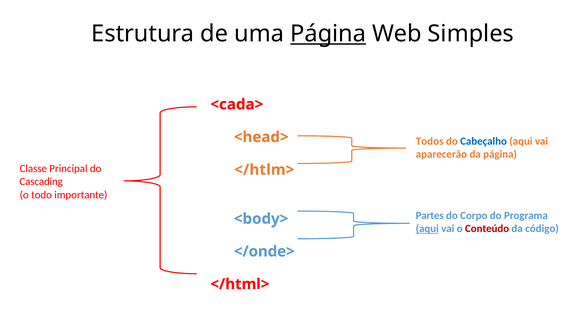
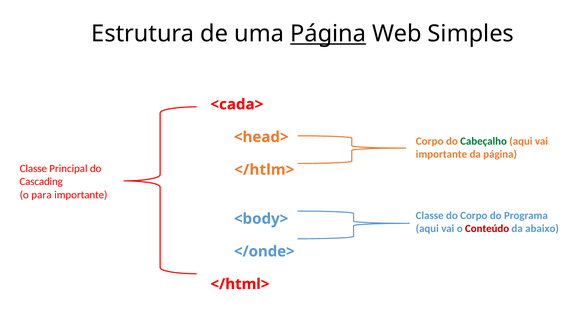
Todos: Todos -> Corpo (430, 141)
Cabeçalho colour: blue -> green (484, 141)
aparecerão: aparecerão -> importante (441, 154)
todo: todo -> para (41, 195)
Partes: Partes -> Classe (430, 215)
aqui underline: present -> none (427, 229)
código: código -> abaixo (542, 229)
